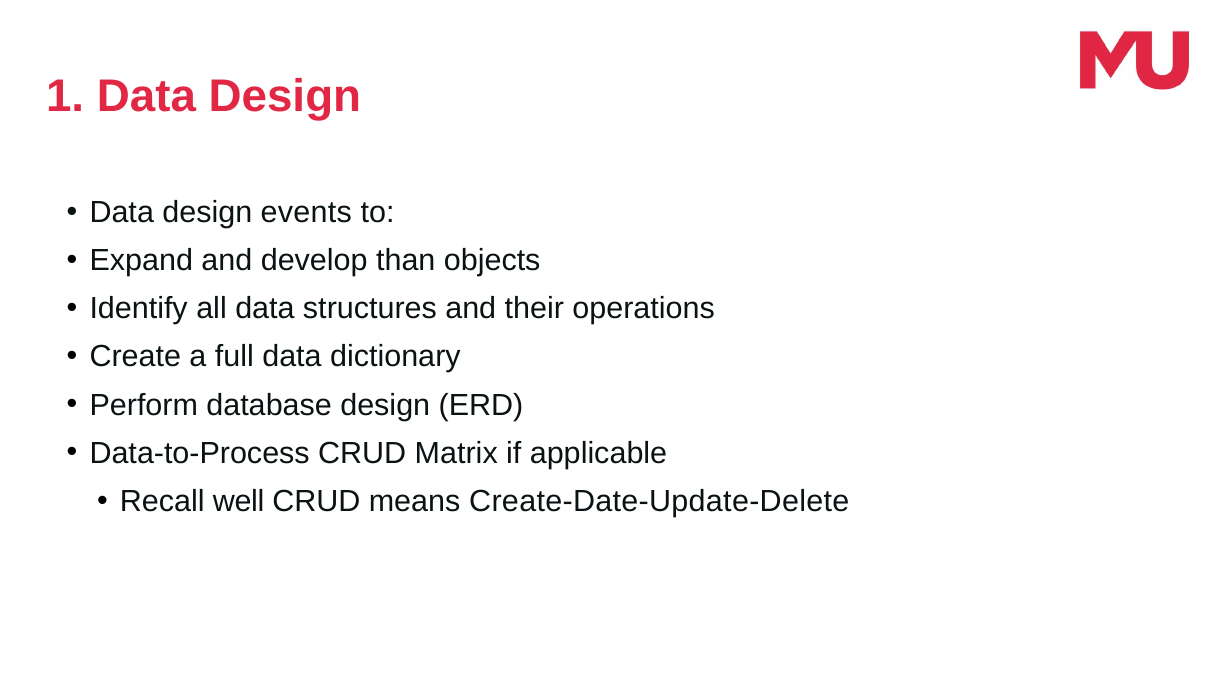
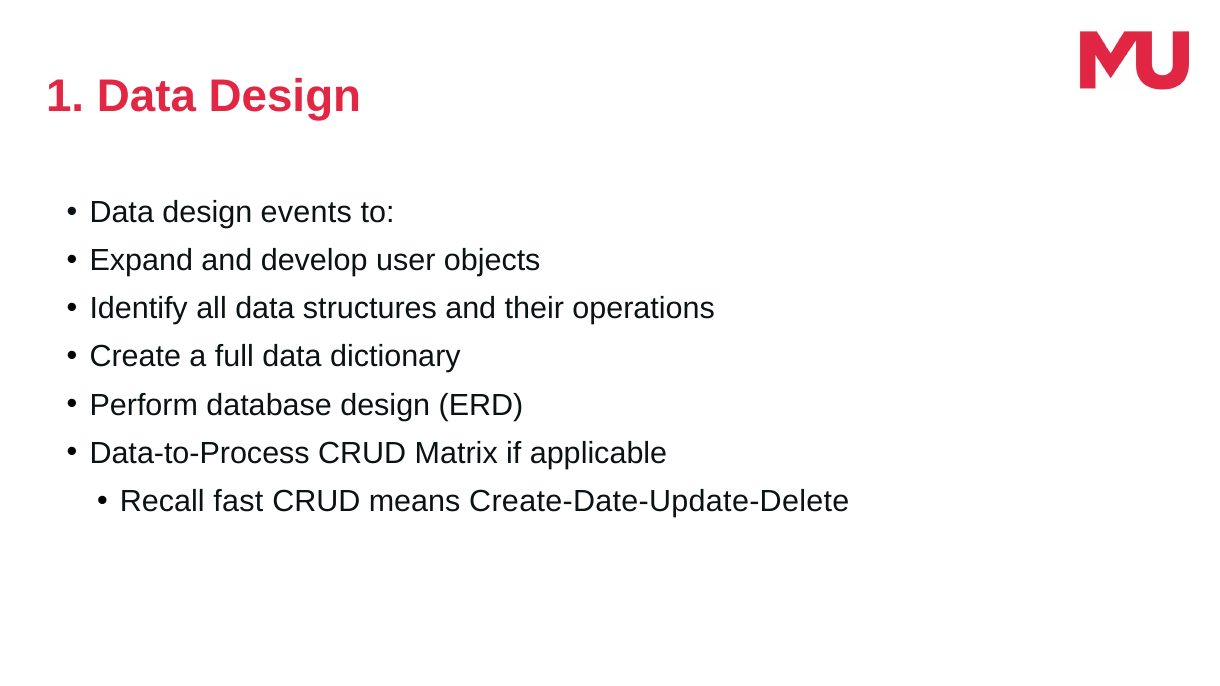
than: than -> user (406, 261)
well: well -> fast (238, 501)
